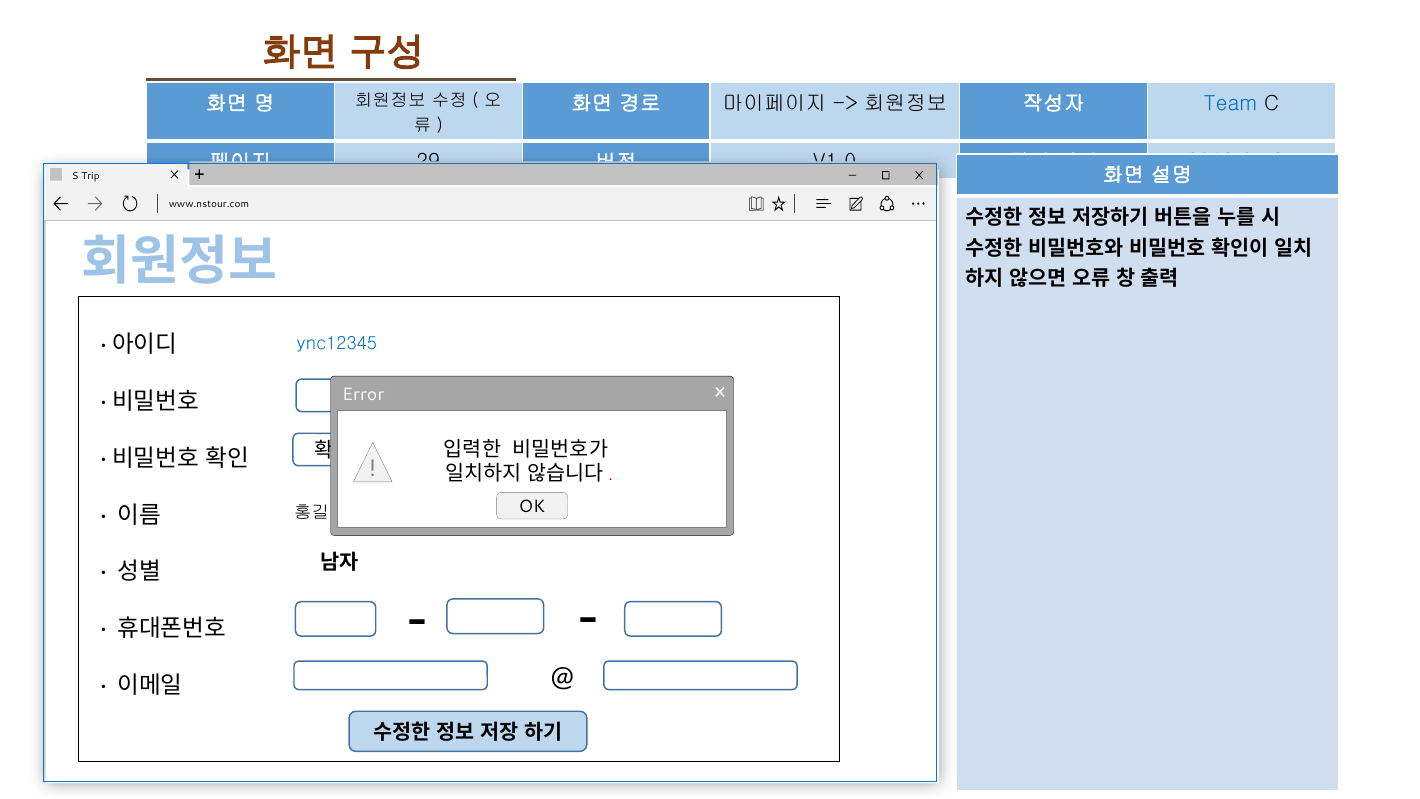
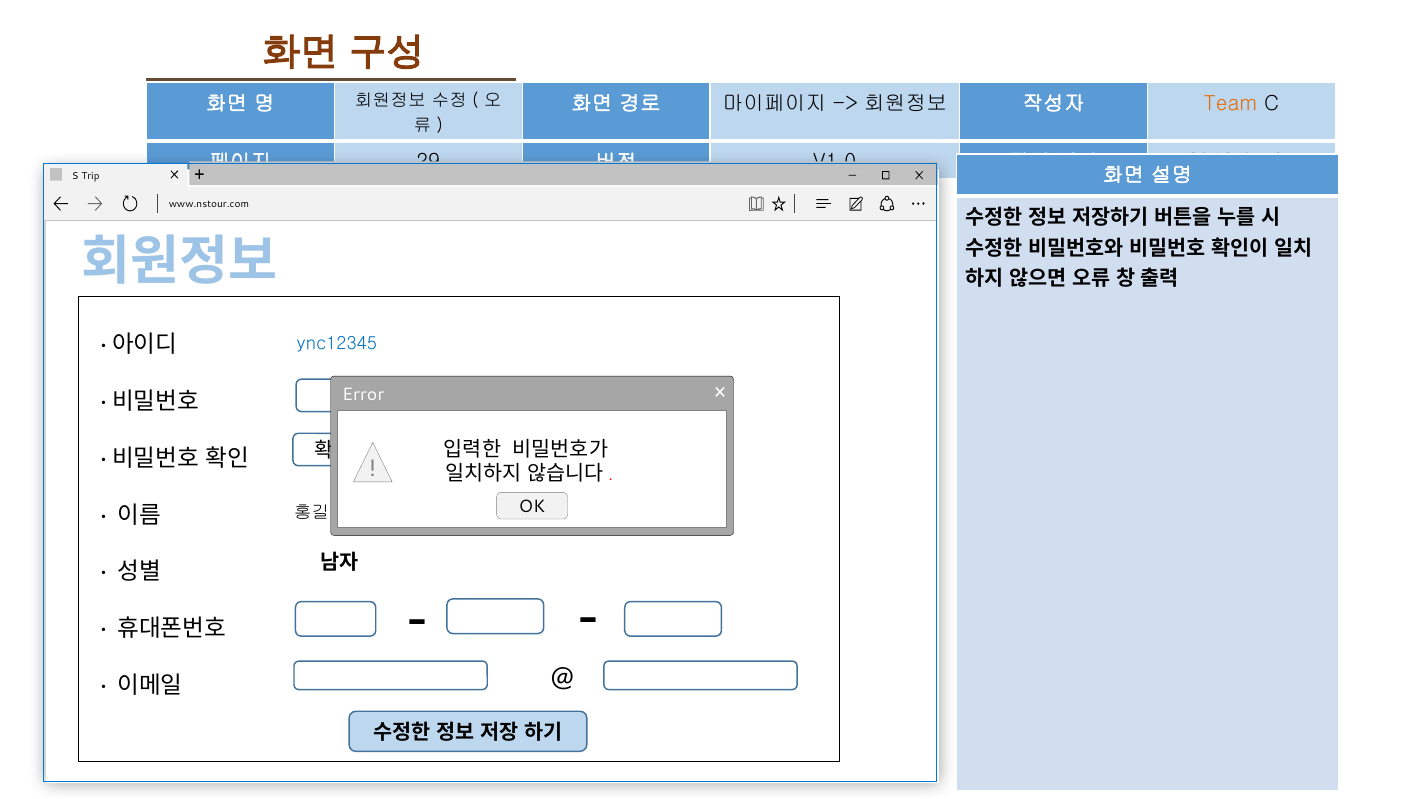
Team colour: blue -> orange (1230, 103)
